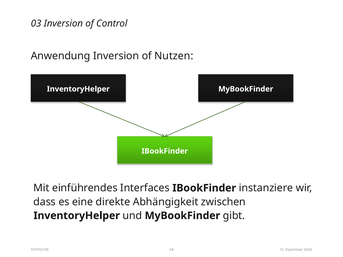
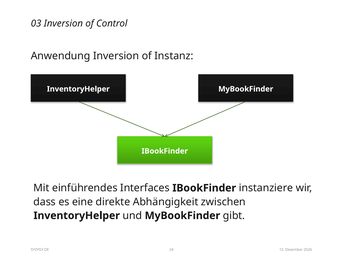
Nutzen: Nutzen -> Instanz (174, 56)
